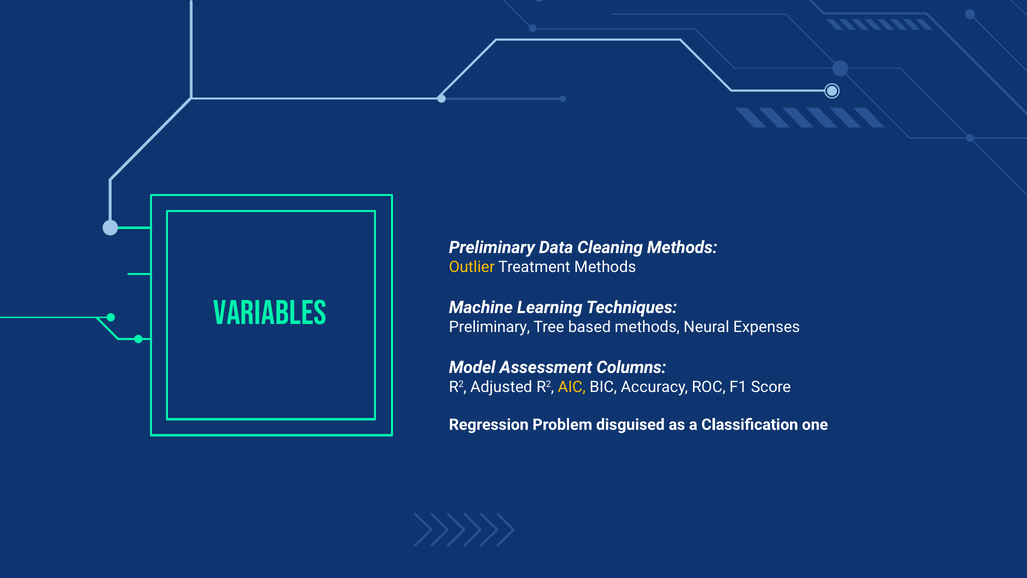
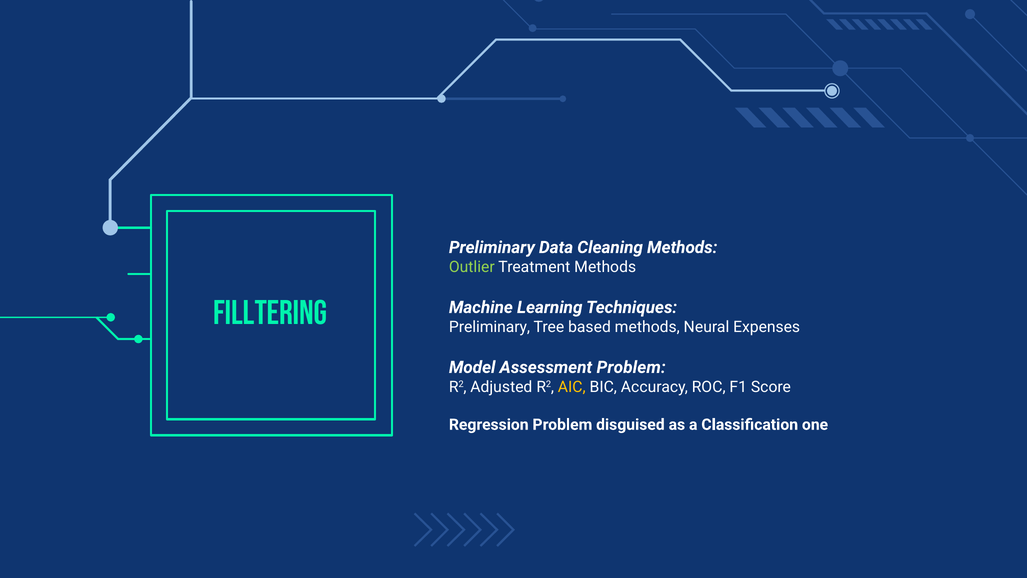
Outlier colour: yellow -> light green (472, 267)
VARIABLES: VARIABLES -> FILLTERING (270, 313)
Assessment Columns: Columns -> Problem (631, 367)
